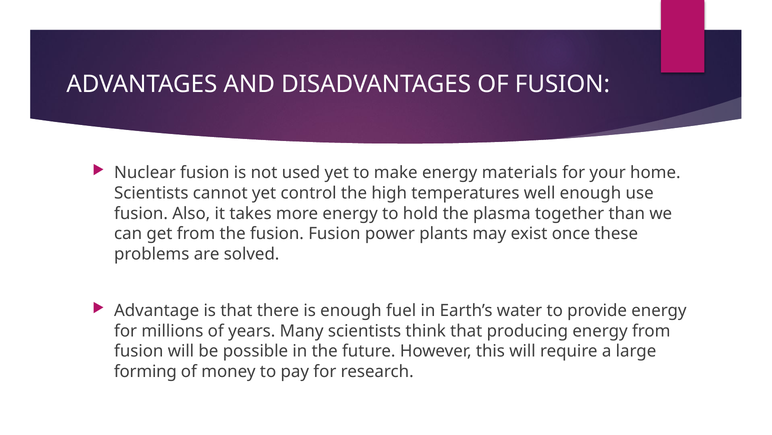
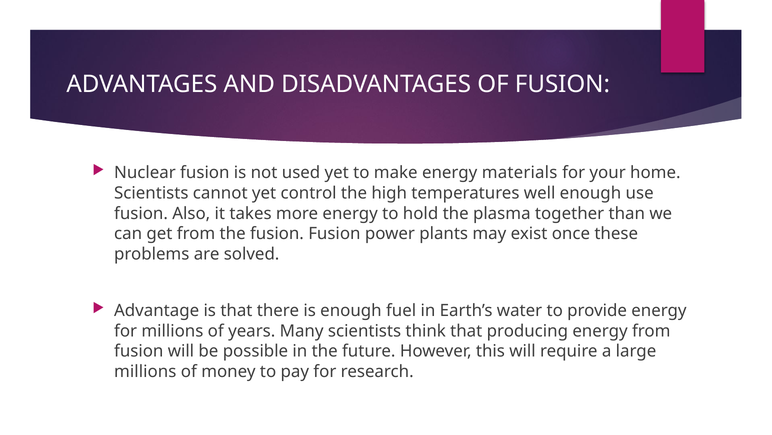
forming: forming -> millions (145, 371)
